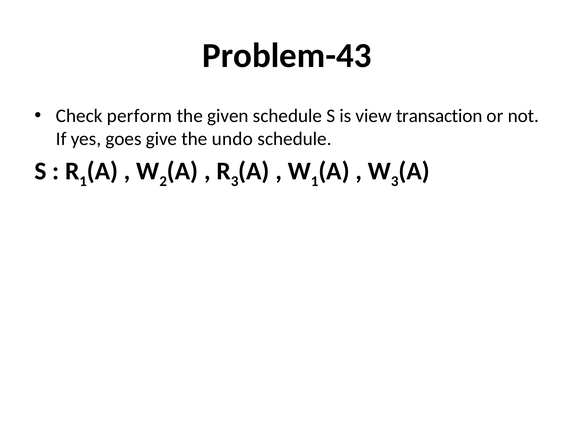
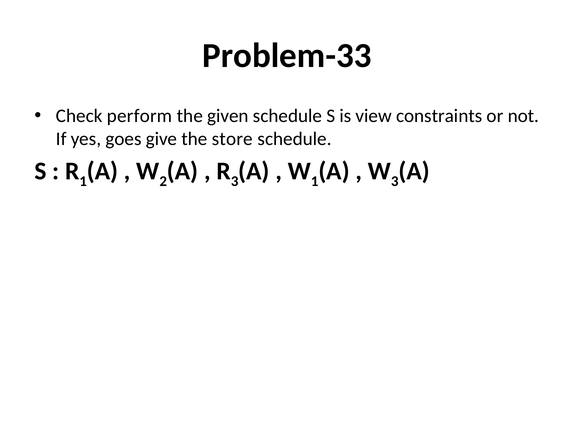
Problem-43: Problem-43 -> Problem-33 (287, 56)
transaction: transaction -> constraints (439, 116)
undo: undo -> store (232, 139)
